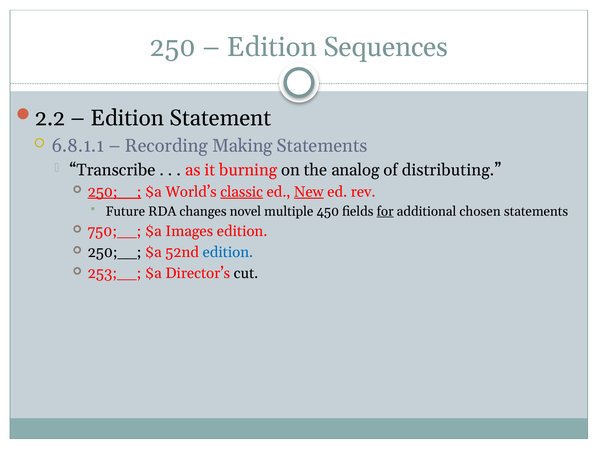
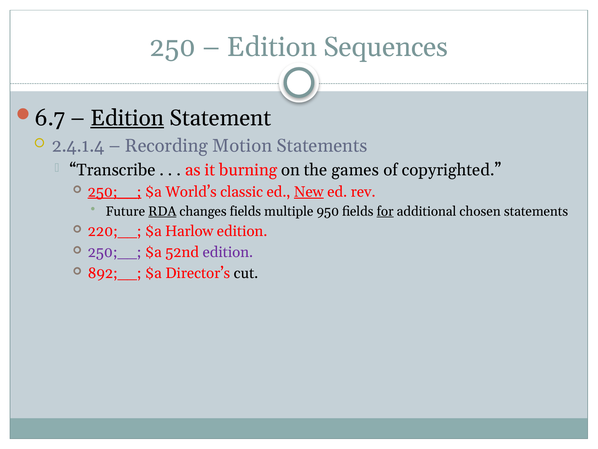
2.2: 2.2 -> 6.7 (50, 118)
Edition underline: none -> present (127, 118)
6.8.1.1: 6.8.1.1 -> 2.4.1.4 (78, 146)
Making: Making -> Motion (242, 146)
analog: analog -> games (355, 170)
distributing: distributing -> copyrighted (452, 170)
classic underline: present -> none (242, 192)
RDA underline: none -> present (162, 211)
changes novel: novel -> fields (245, 211)
450: 450 -> 950 (328, 211)
750;__: 750;__ -> 220;__ (115, 231)
Images: Images -> Harlow (189, 231)
250;__ colour: black -> purple (115, 252)
edition colour: blue -> purple (228, 252)
253;__: 253;__ -> 892;__ (115, 273)
